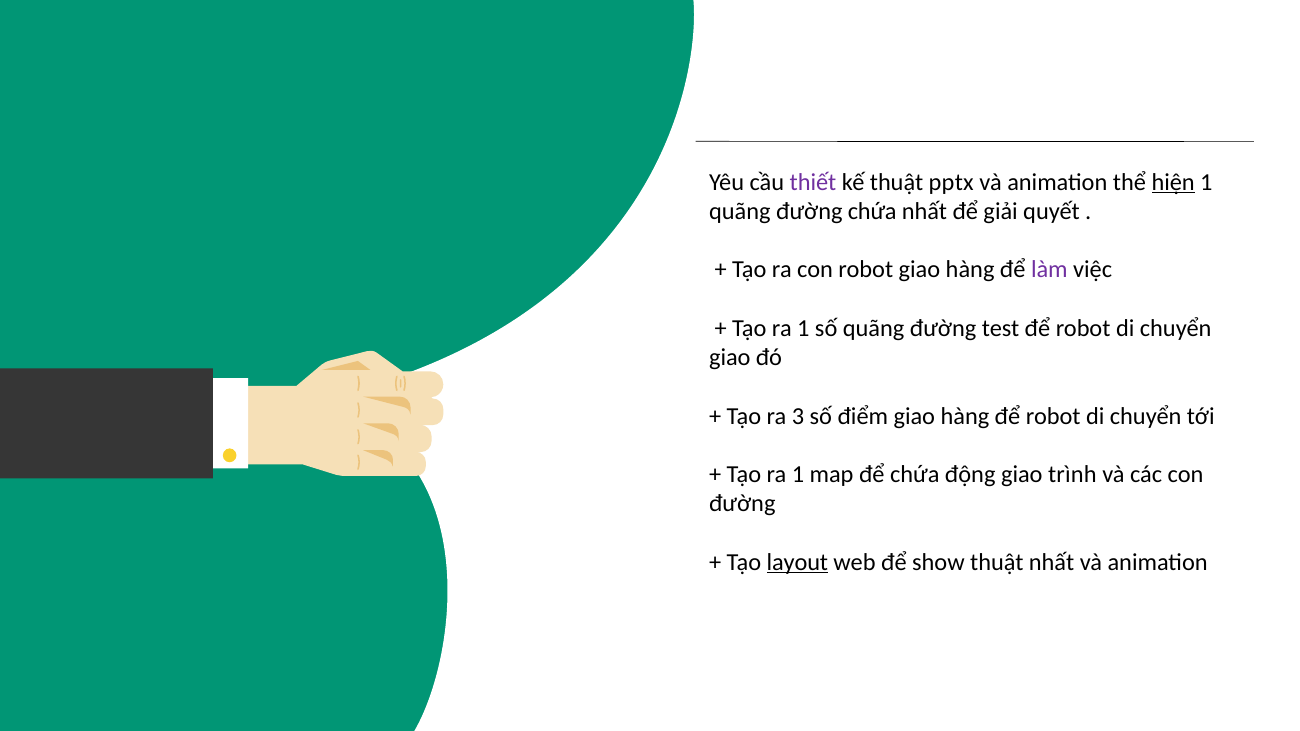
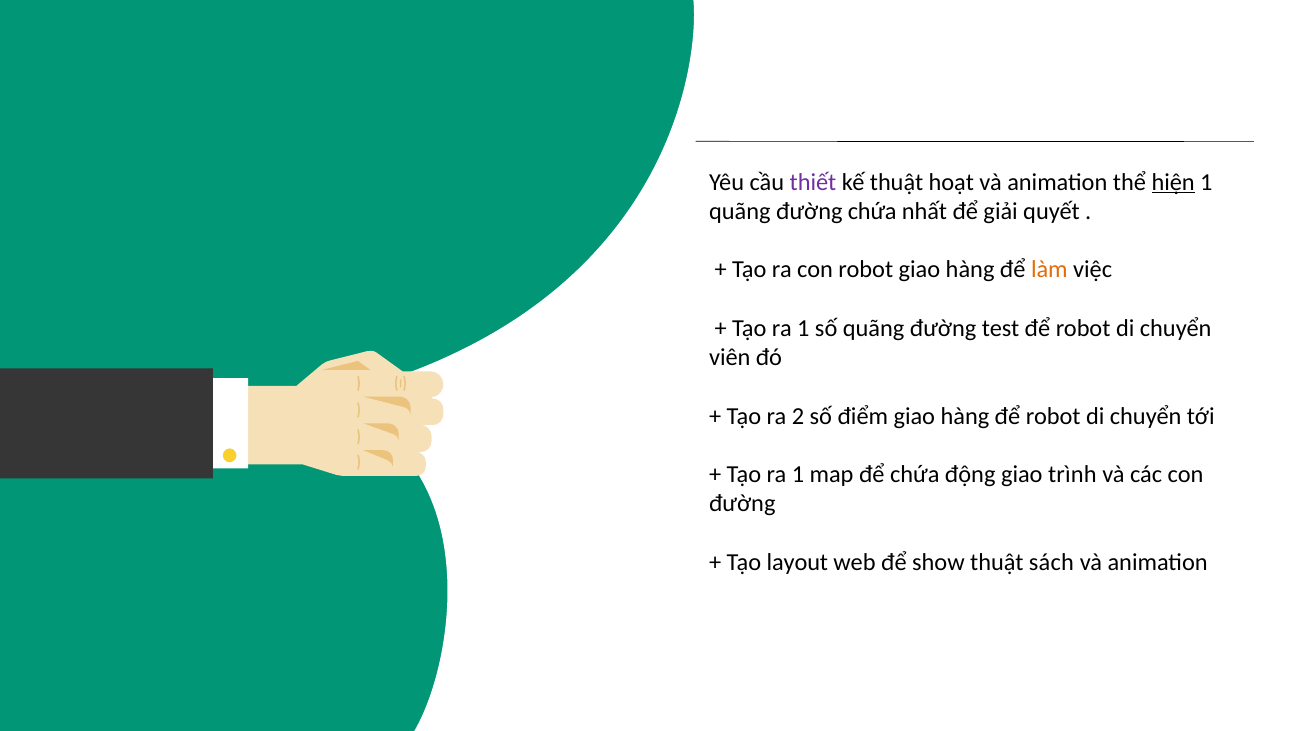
pptx: pptx -> hoạt (951, 182)
làm colour: purple -> orange (1049, 270)
giao: giao -> viên (730, 358)
3: 3 -> 2 (798, 416)
layout underline: present -> none (797, 562)
thuật nhất: nhất -> sách (1051, 562)
